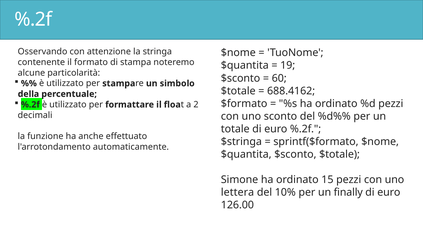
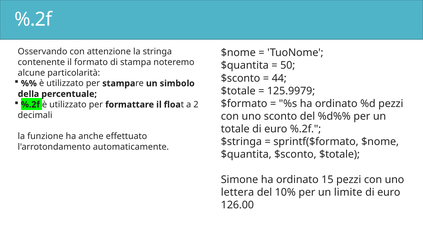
19: 19 -> 50 (288, 65)
60: 60 -> 44 (279, 78)
688.4162: 688.4162 -> 125.9979 (291, 91)
finally: finally -> limite (348, 192)
